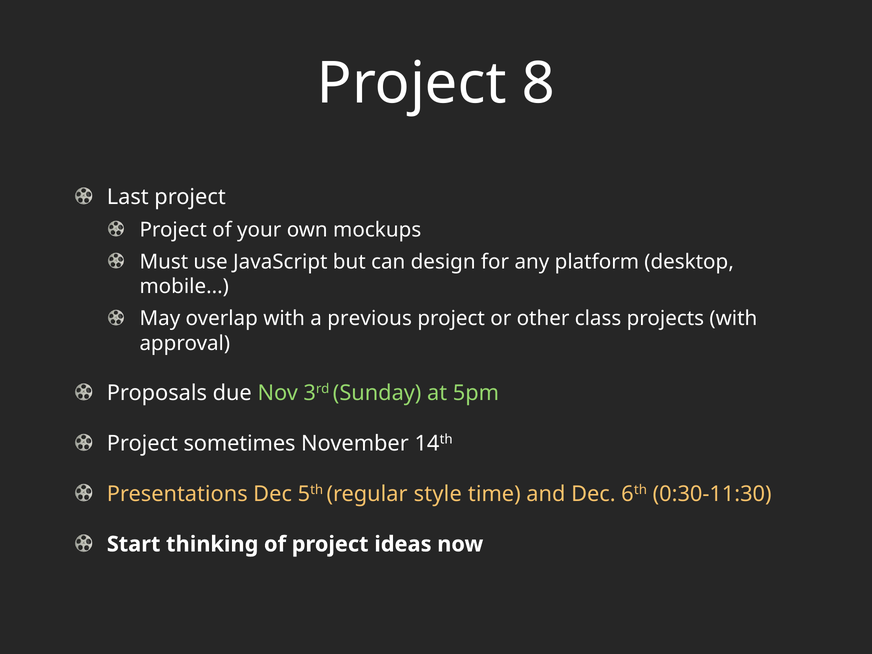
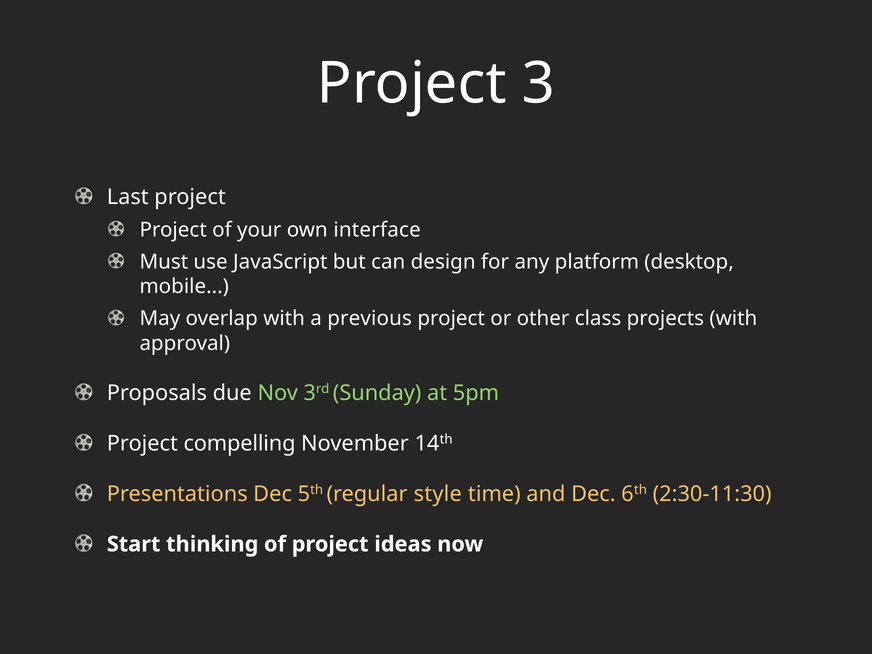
8: 8 -> 3 (538, 84)
mockups: mockups -> interface (377, 230)
sometimes: sometimes -> compelling (240, 443)
0:30-11:30: 0:30-11:30 -> 2:30-11:30 (712, 494)
